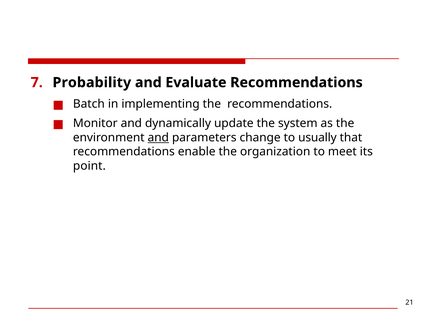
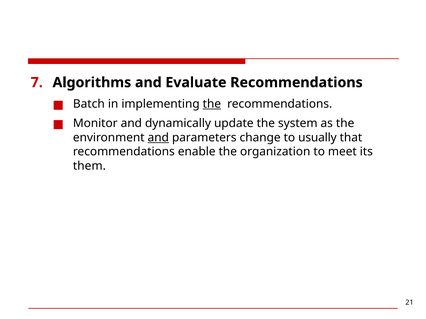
Probability: Probability -> Algorithms (92, 83)
the underline: none -> present (212, 104)
point: point -> them (89, 166)
